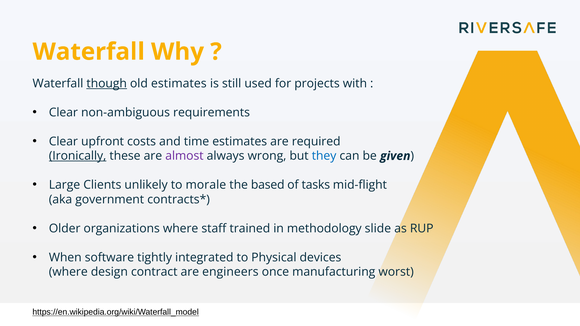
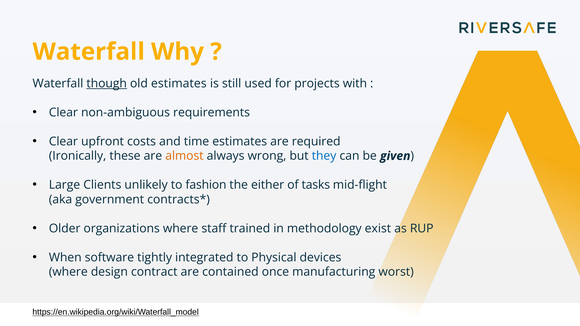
Ironically underline: present -> none (78, 156)
almost colour: purple -> orange (184, 156)
morale: morale -> fashion (206, 185)
based: based -> either (268, 185)
slide: slide -> exist (378, 229)
engineers: engineers -> contained (230, 272)
